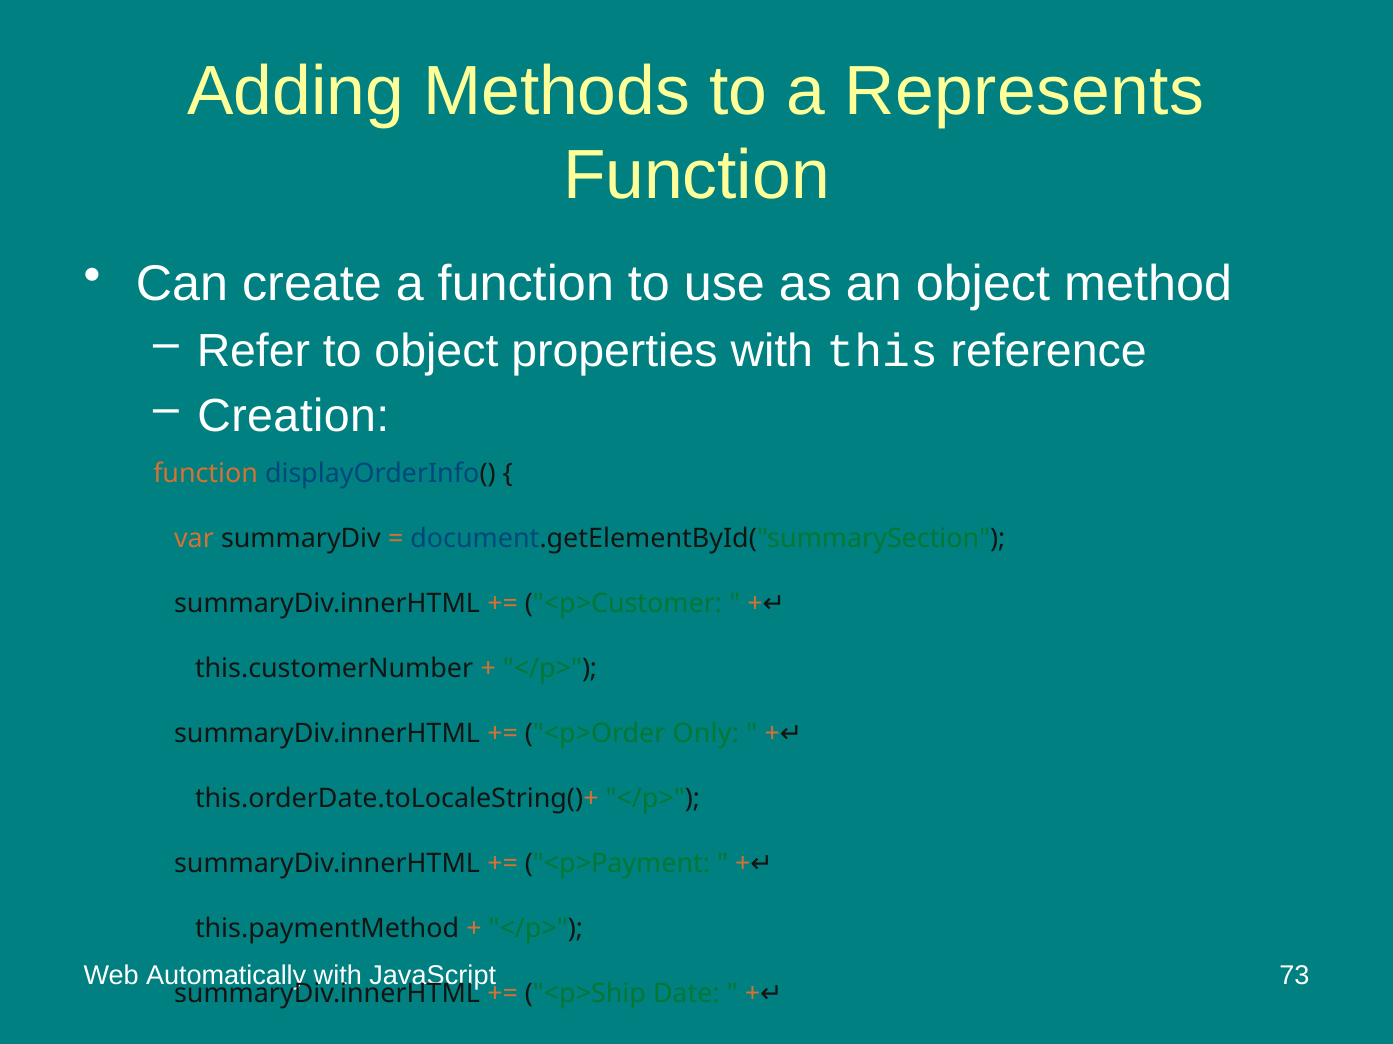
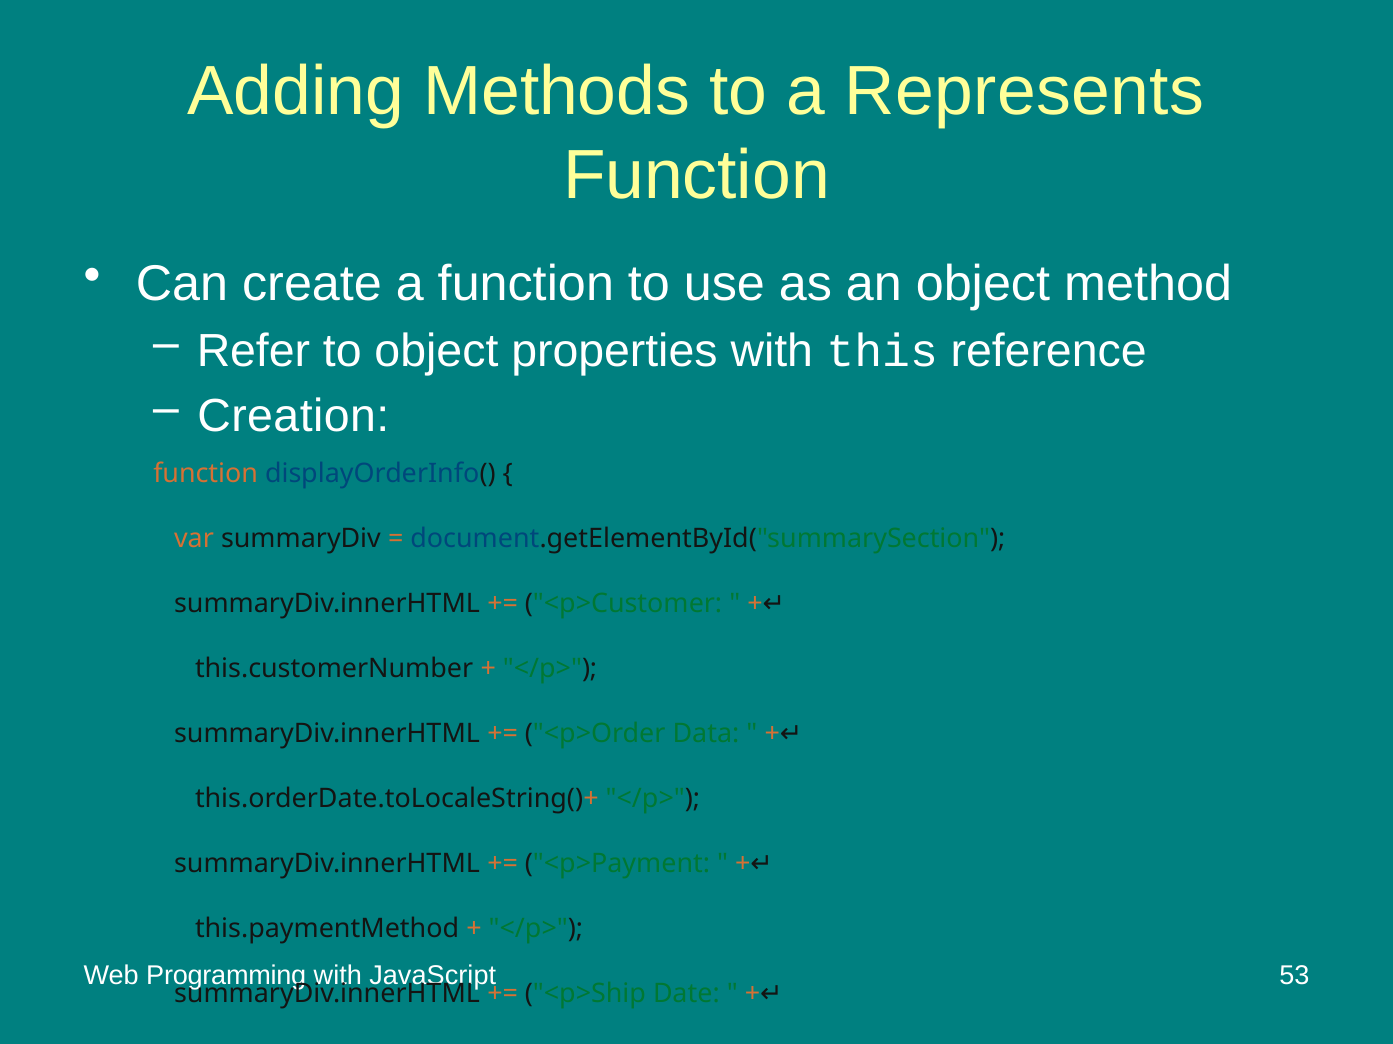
Only: Only -> Data (706, 734)
Automatically: Automatically -> Programming (226, 977)
73: 73 -> 53 (1294, 977)
